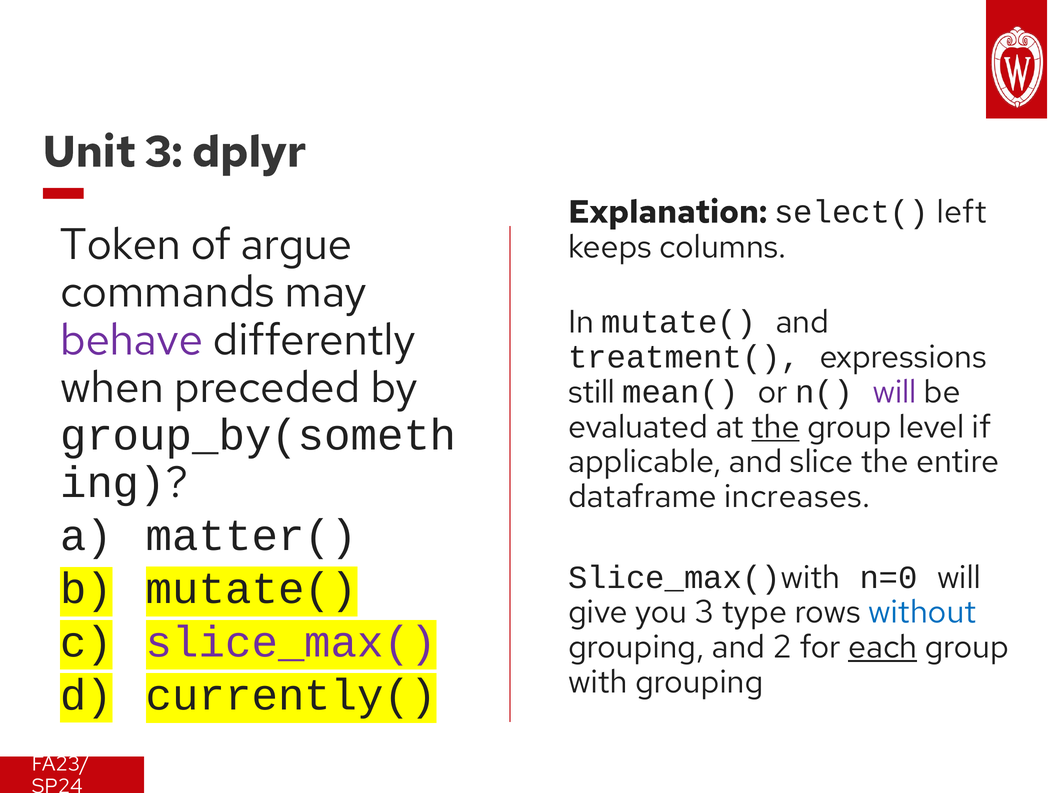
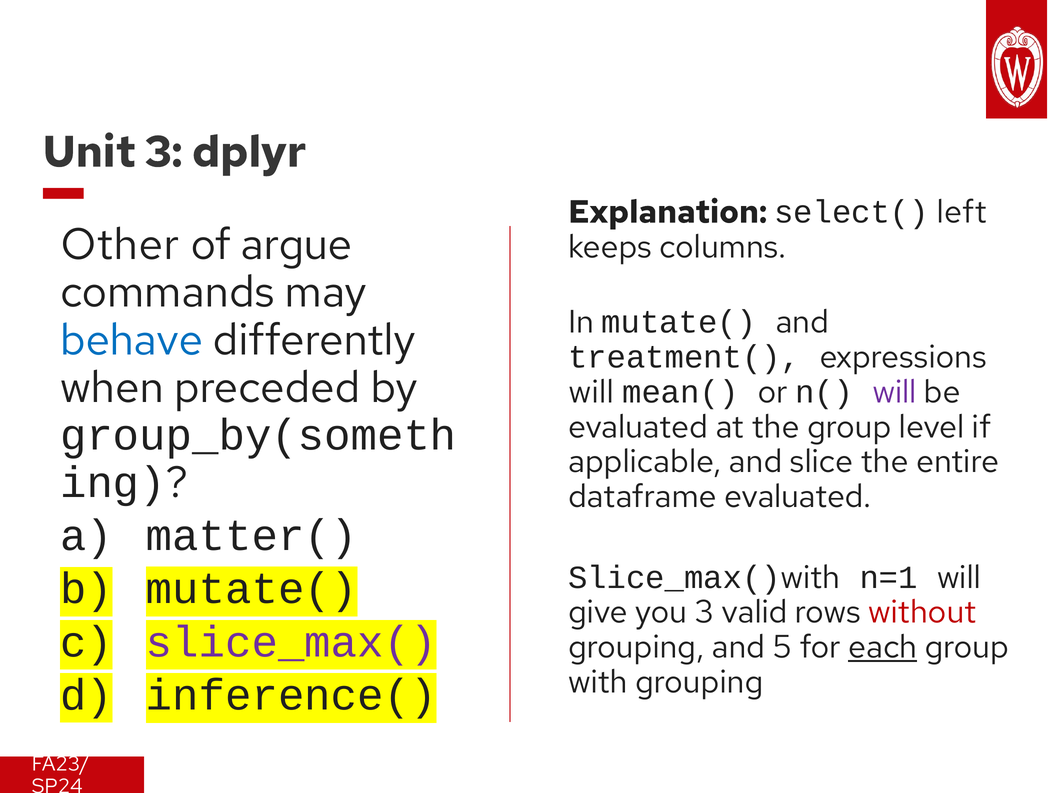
Token: Token -> Other (120, 245)
behave colour: purple -> blue (132, 340)
still: still -> will (591, 392)
the underline: present -> none (776, 427)
dataframe increases: increases -> evaluated (798, 496)
n=0: n=0 -> n=1 (889, 577)
type: type -> valid (755, 612)
without colour: blue -> red (922, 612)
2: 2 -> 5 (782, 647)
currently(: currently( -> inference( (291, 695)
